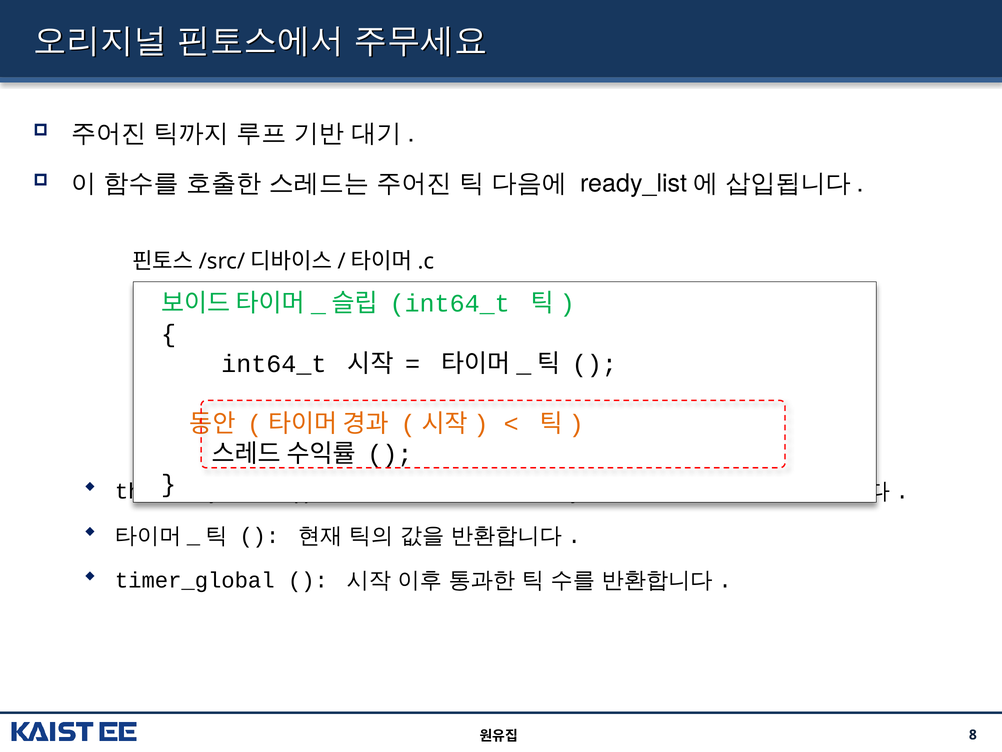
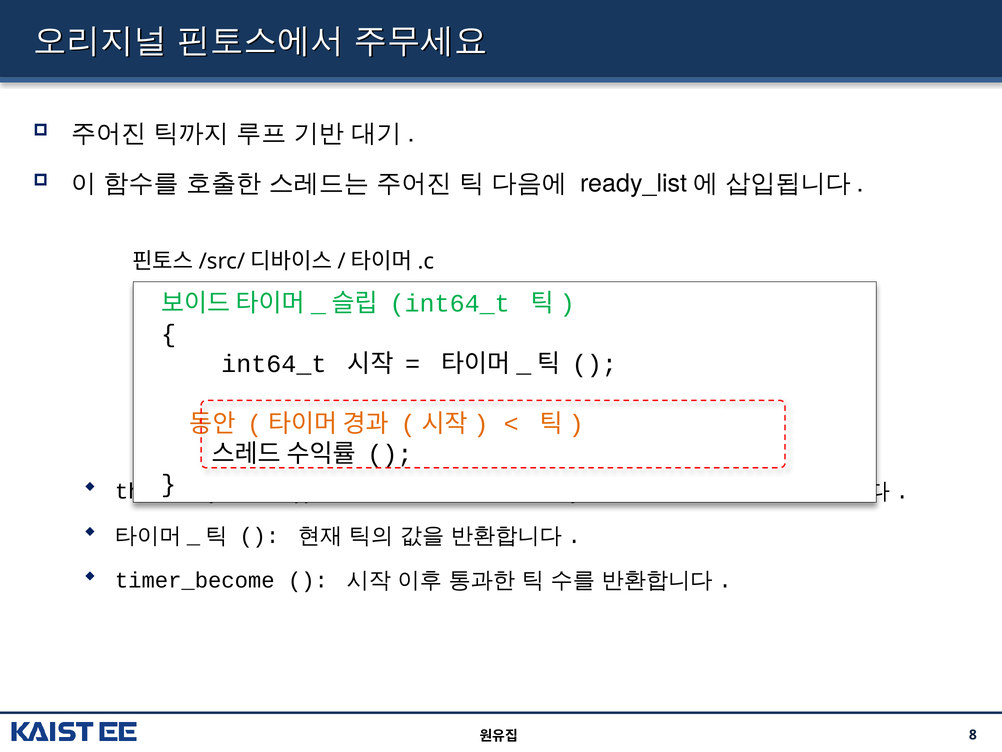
timer_global: timer_global -> timer_become (195, 580)
